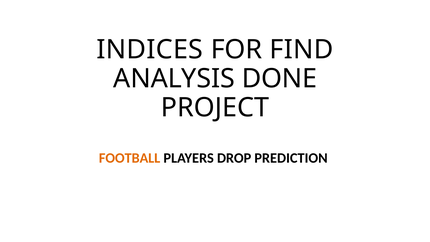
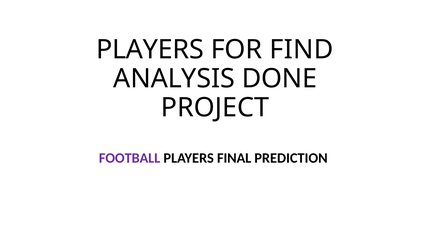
INDICES: INDICES -> PLAYERS (150, 49)
FOOTBALL colour: orange -> purple (130, 158)
DROP: DROP -> FINAL (234, 158)
